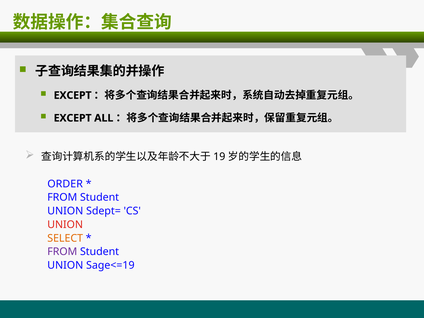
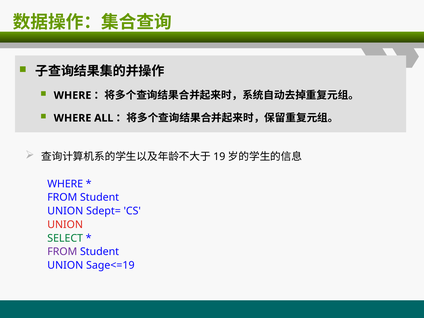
EXCEPT: EXCEPT -> WHERE (73, 95)
EXCEPT: EXCEPT -> WHERE (73, 118)
ORDER: ORDER -> WHERE (65, 184)
SELECT colour: orange -> green (65, 238)
